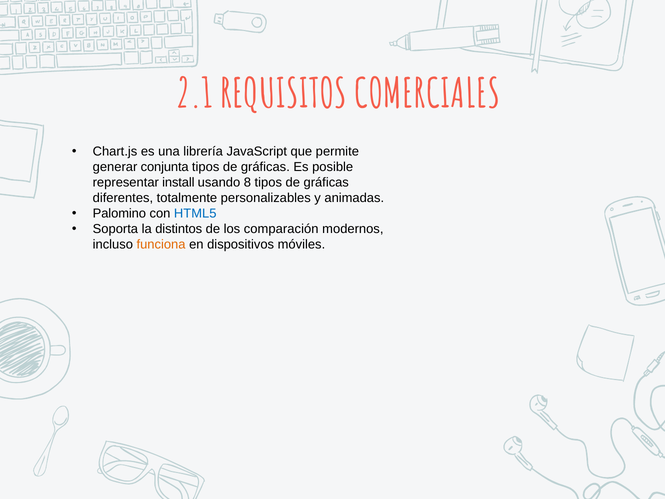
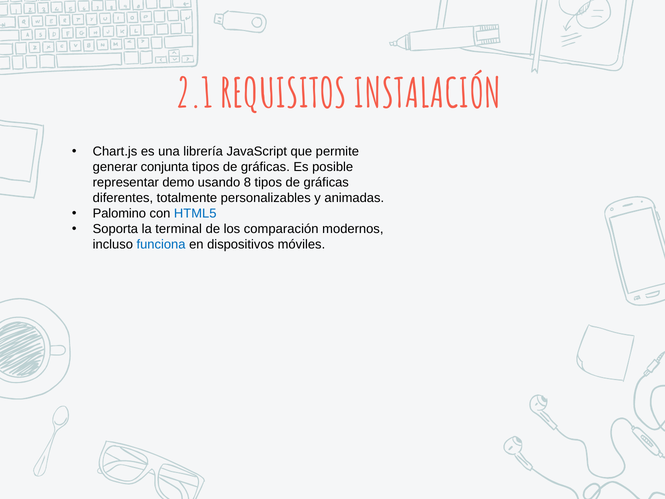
COMERCIALES: COMERCIALES -> INSTALACIÓN (427, 94)
install: install -> demo (178, 182)
distintos: distintos -> terminal (179, 229)
funciona colour: orange -> blue (161, 245)
